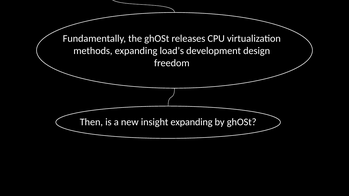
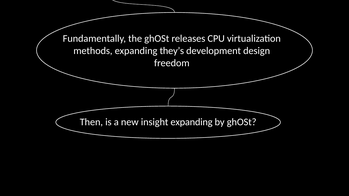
load’s: load’s -> they’s (172, 51)
